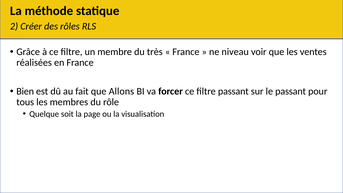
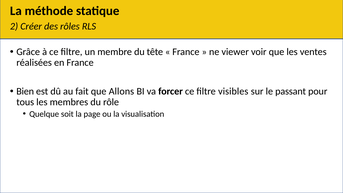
très: très -> tête (155, 52)
niveau: niveau -> viewer (235, 52)
filtre passant: passant -> visibles (233, 91)
